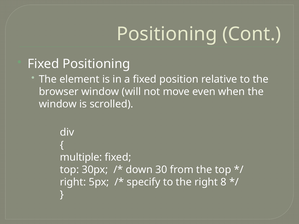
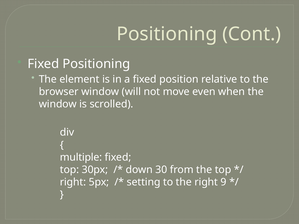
specify: specify -> setting (144, 182)
8: 8 -> 9 (224, 182)
